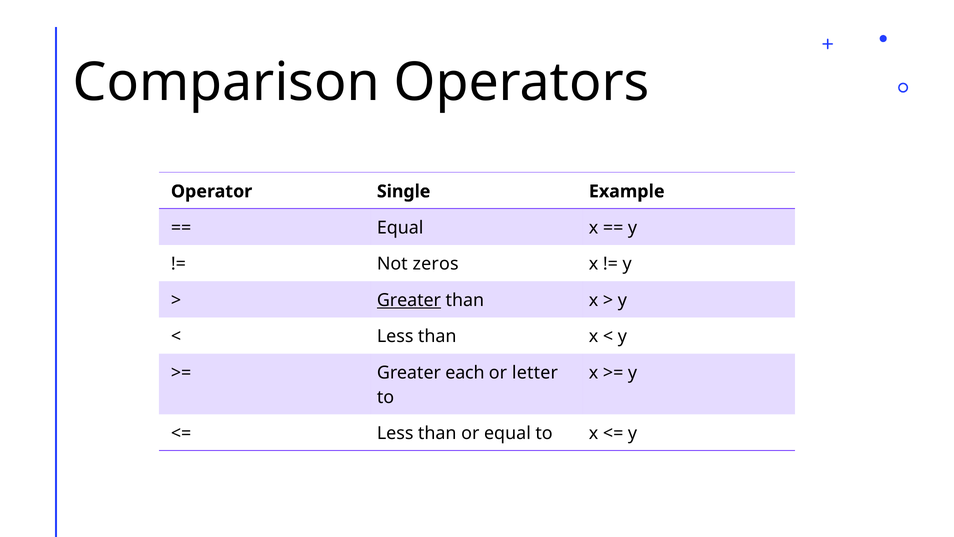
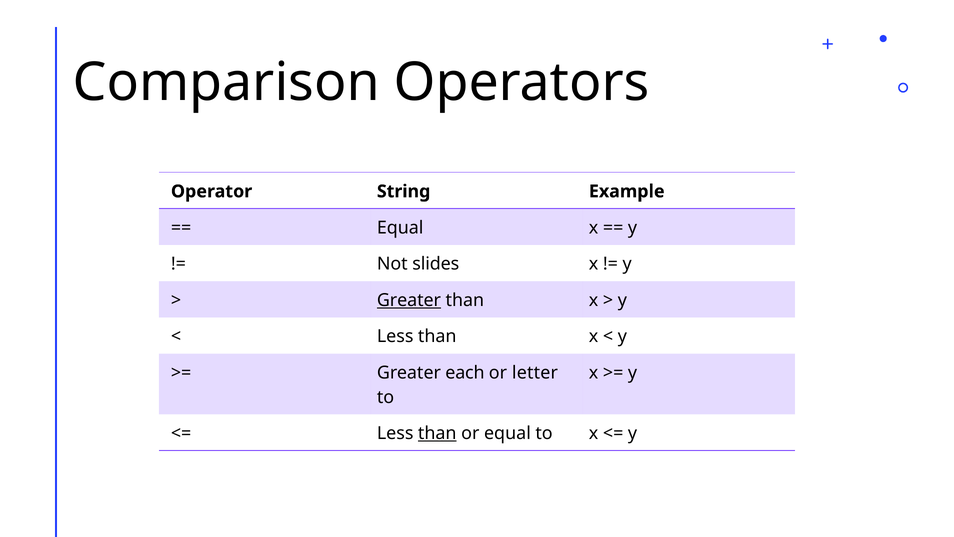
Single: Single -> String (404, 191)
zeros: zeros -> slides (436, 264)
than underline: none -> present (437, 433)
